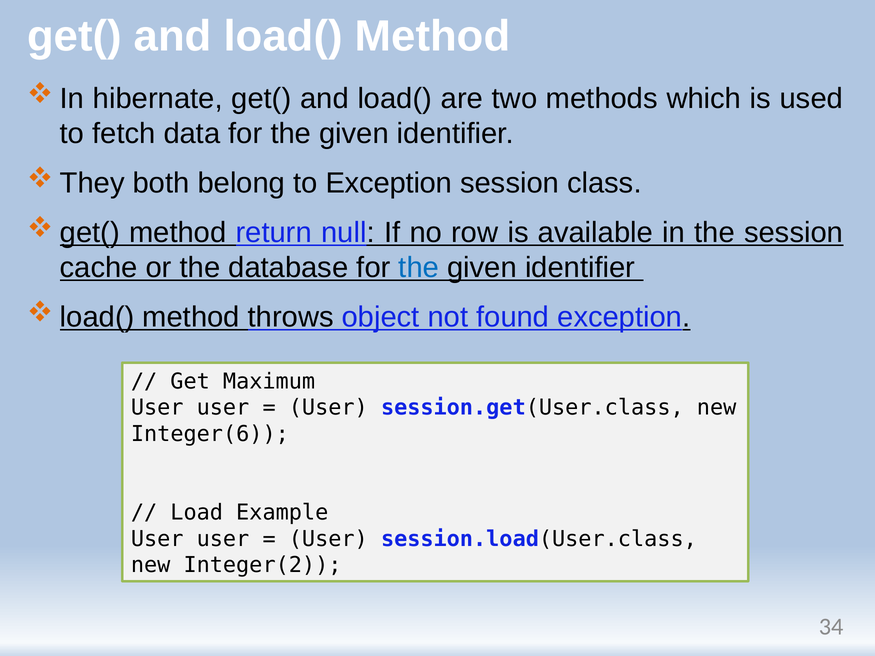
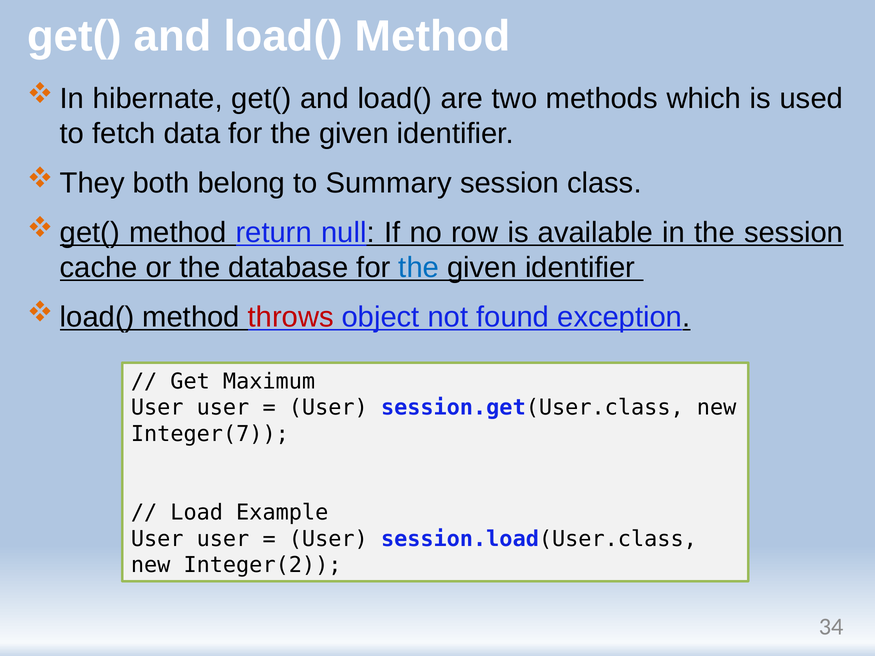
to Exception: Exception -> Summary (389, 183)
throws colour: black -> red (291, 317)
Integer(6: Integer(6 -> Integer(7 (210, 434)
